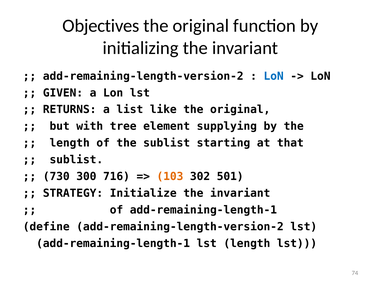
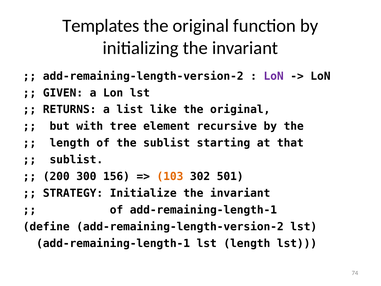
Objectives: Objectives -> Templates (101, 26)
LoN colour: blue -> purple (274, 76)
supplying: supplying -> recursive (227, 126)
730: 730 -> 200 (56, 176)
716: 716 -> 156 (116, 176)
